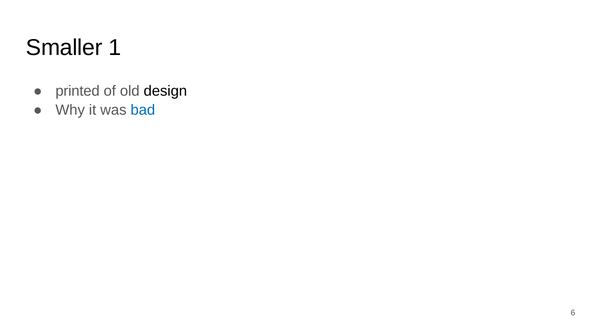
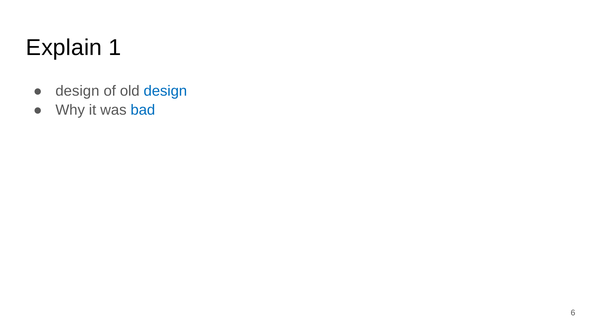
Smaller: Smaller -> Explain (64, 48)
printed: printed -> design (77, 91)
design colour: black -> blue (165, 91)
